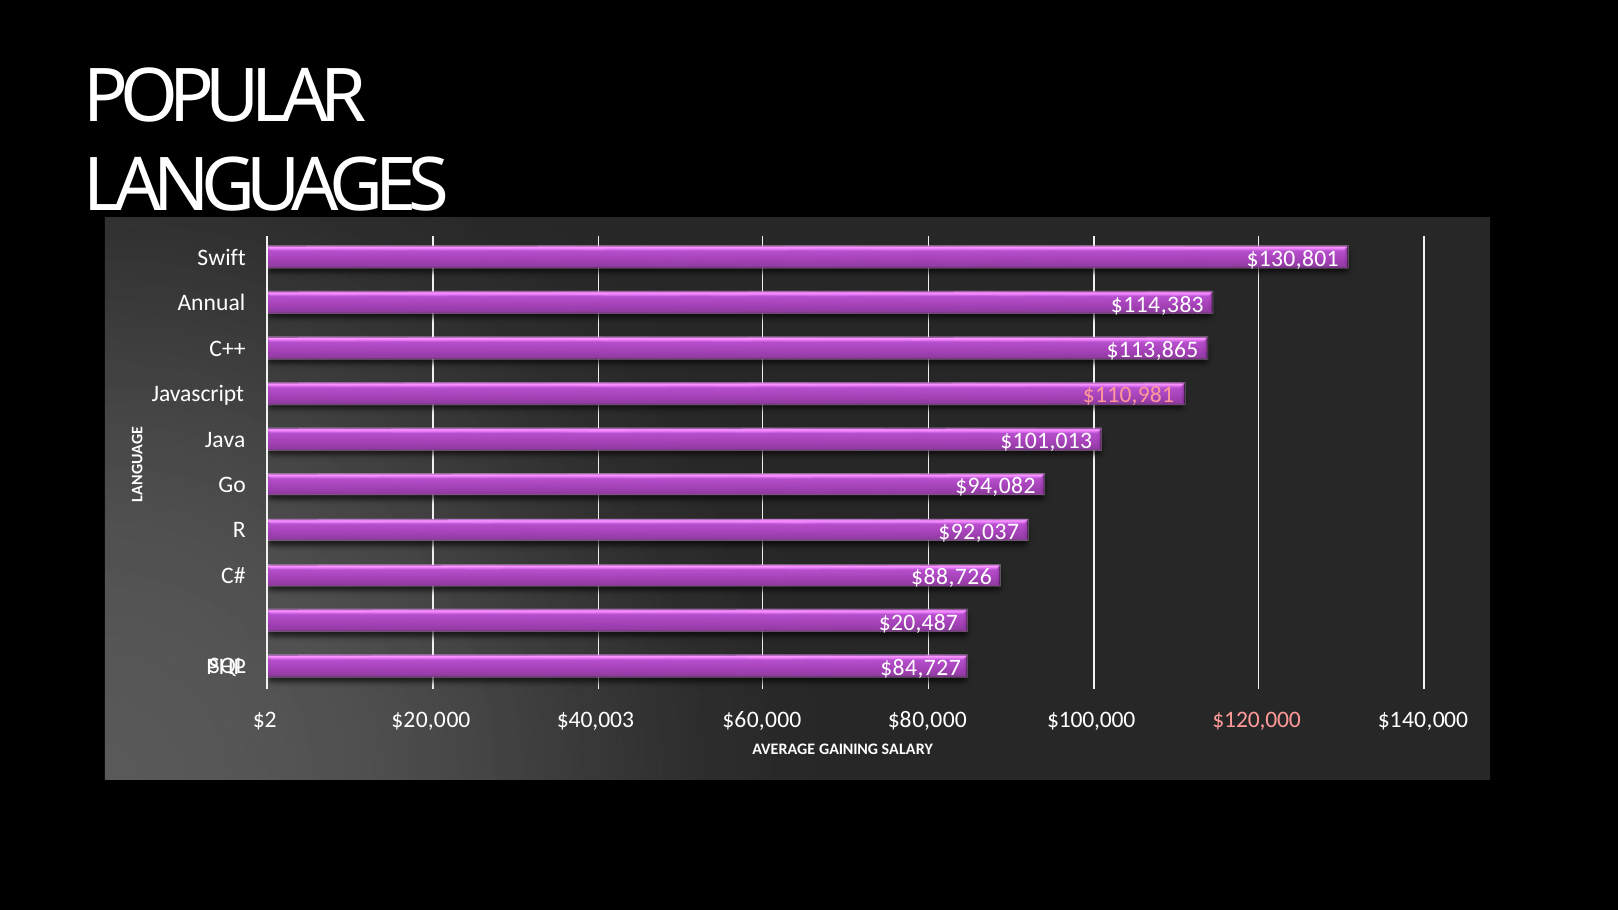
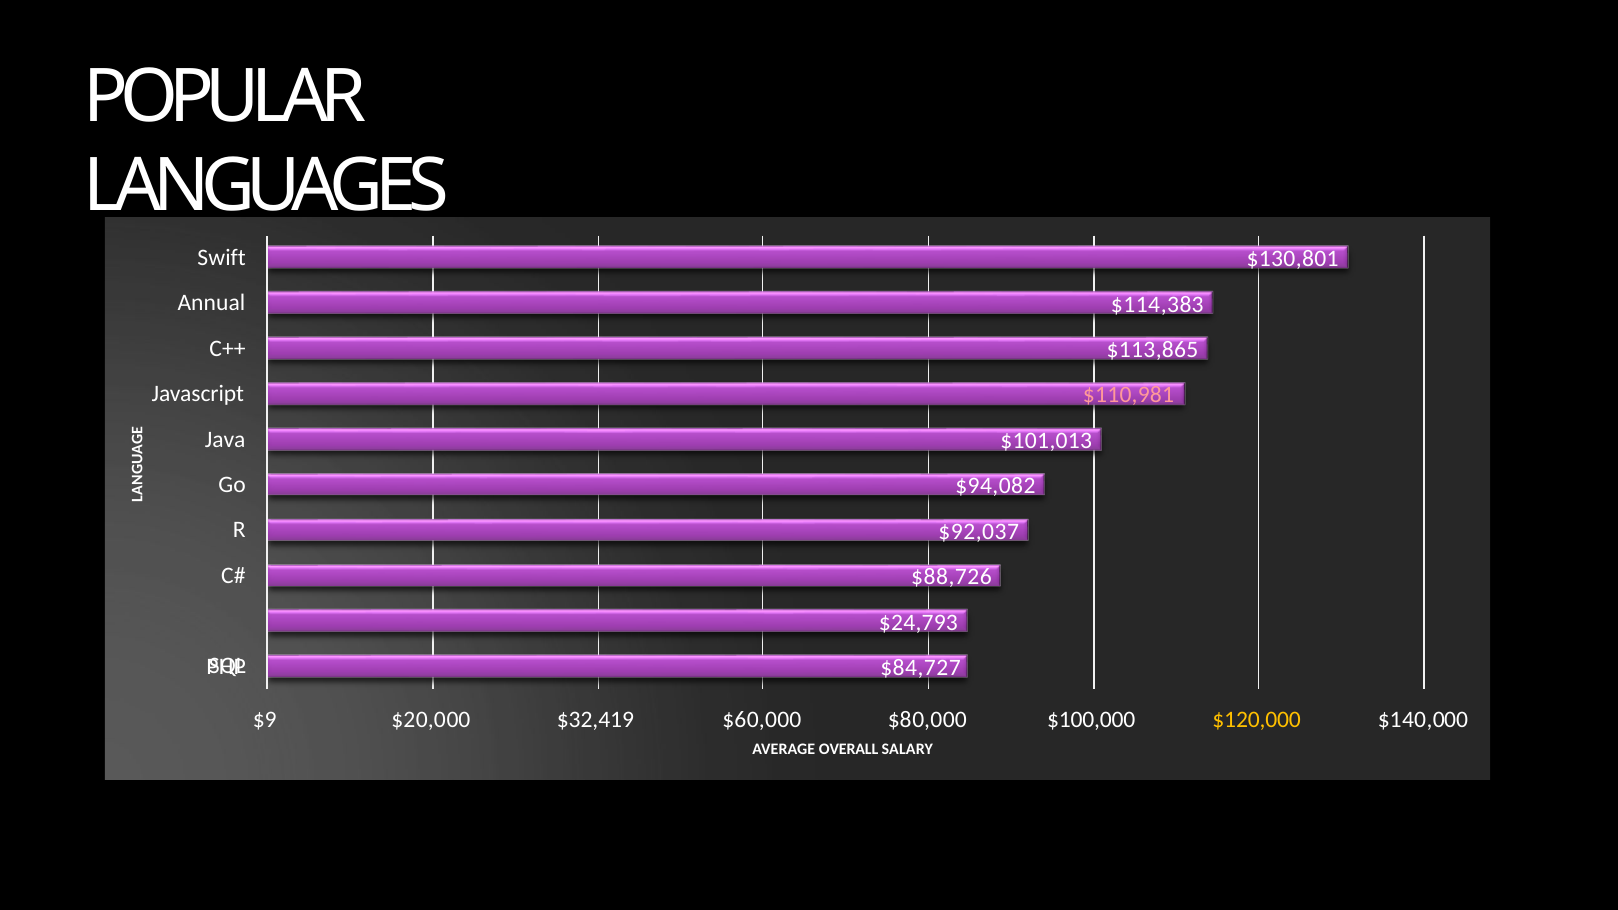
$20,487: $20,487 -> $24,793 (918, 622)
$2: $2 -> $9 (265, 720)
$40,003: $40,003 -> $32,419 (595, 720)
$120,000 colour: pink -> yellow (1257, 720)
GAINING: GAINING -> OVERALL (849, 750)
